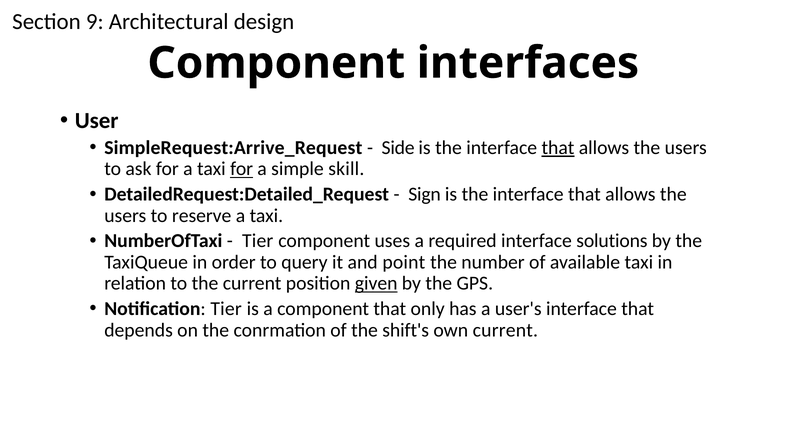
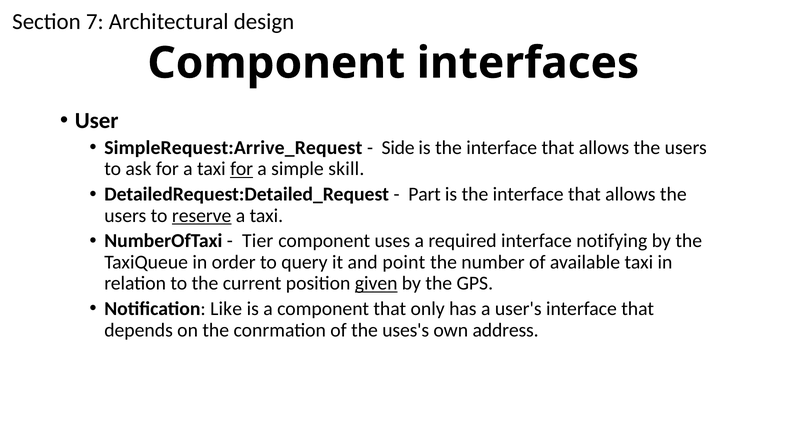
9: 9 -> 7 (95, 22)
that underline: present -> none (558, 148)
Sign: Sign -> Part (425, 194)
reserve underline: none -> present (202, 215)
solutions: solutions -> notifying (612, 241)
Notification Tier: Tier -> Like (226, 309)
shift's: shift's -> uses's (406, 330)
own current: current -> address (506, 330)
